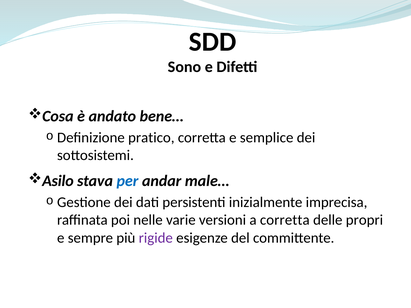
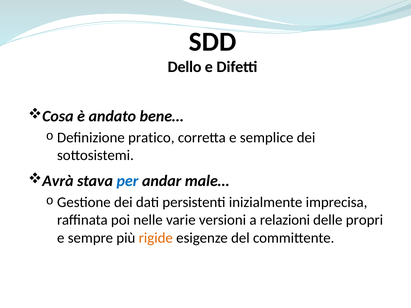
Sono: Sono -> Dello (185, 67)
Asilo: Asilo -> Avrà (58, 181)
a corretta: corretta -> relazioni (285, 220)
rigide colour: purple -> orange (156, 238)
